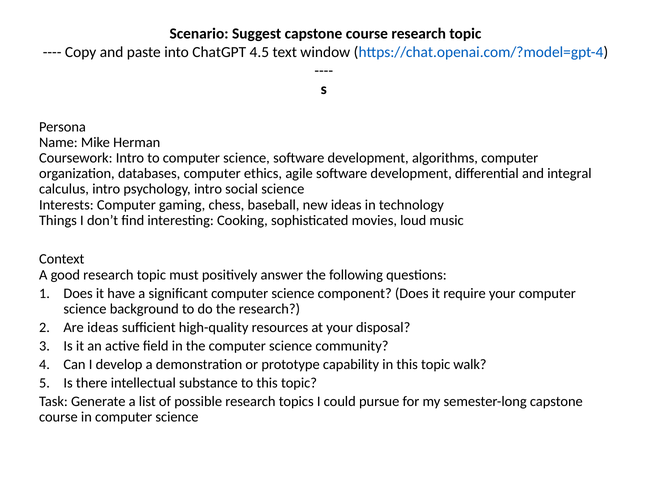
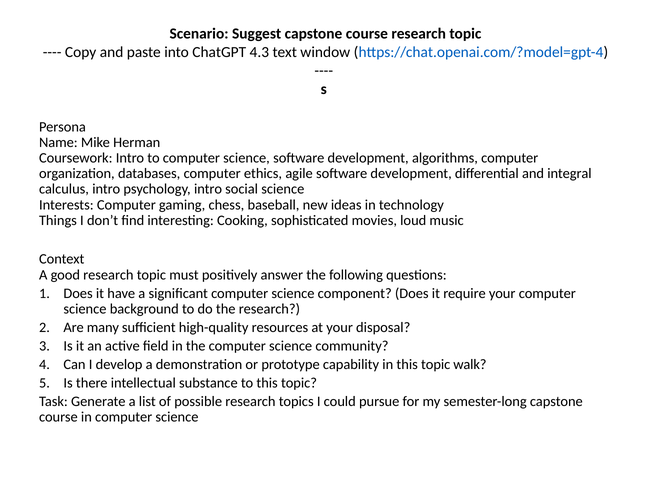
4.5: 4.5 -> 4.3 (259, 52)
Are ideas: ideas -> many (103, 328)
